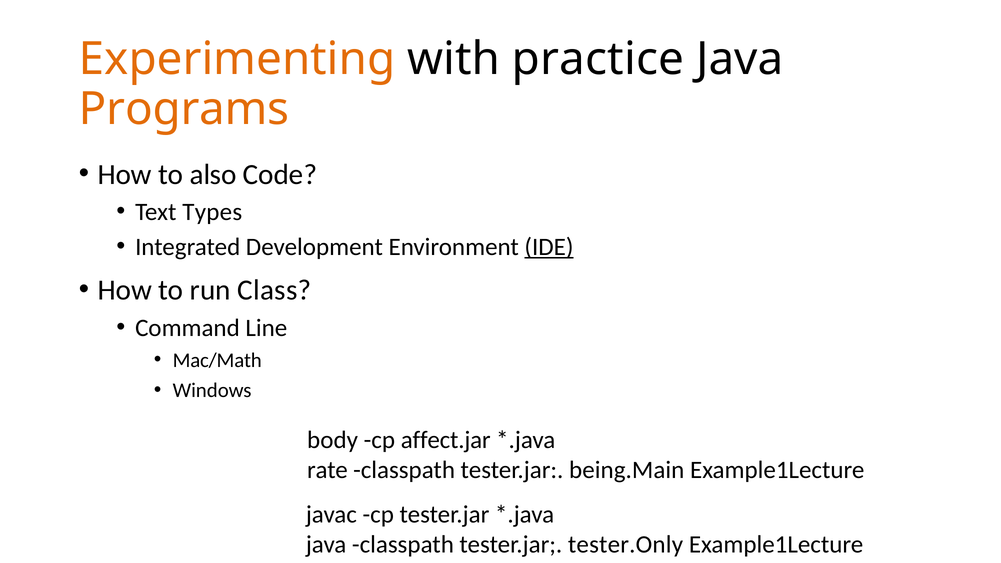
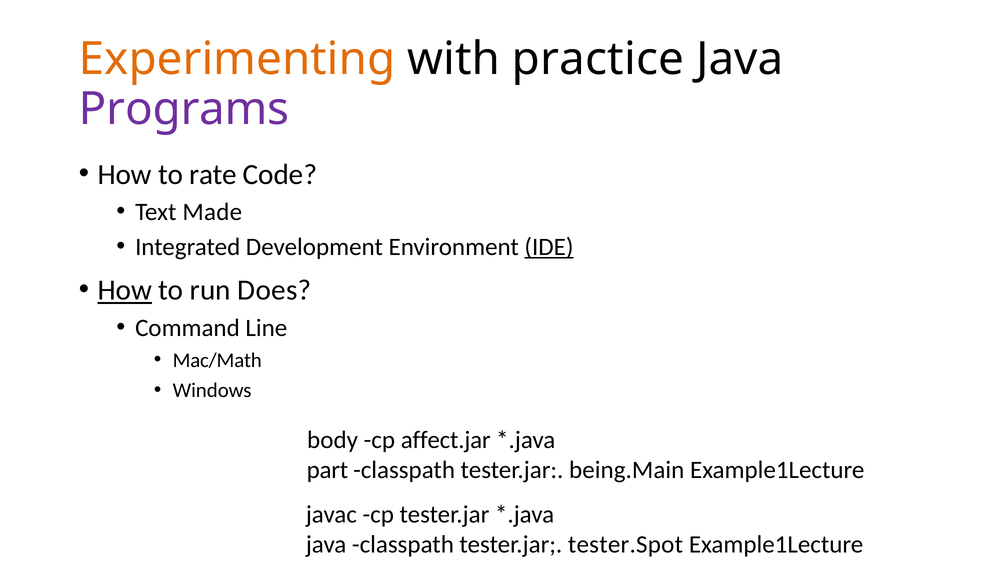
Programs colour: orange -> purple (184, 109)
also: also -> rate (213, 174)
Types: Types -> Made (212, 212)
How underline: none -> present (125, 290)
Class: Class -> Does (274, 290)
rate: rate -> part (327, 470)
tester.Only: tester.Only -> tester.Spot (625, 544)
